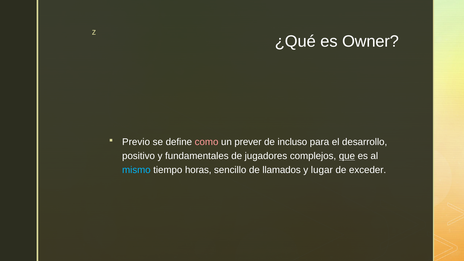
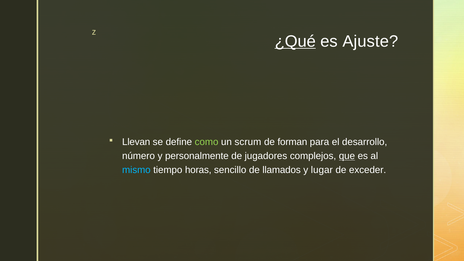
¿Qué underline: none -> present (295, 41)
Owner: Owner -> Ajuste (370, 41)
Previo: Previo -> Llevan (136, 142)
como colour: pink -> light green (207, 142)
prever: prever -> scrum (248, 142)
incluso: incluso -> forman (292, 142)
positivo: positivo -> número (139, 156)
fundamentales: fundamentales -> personalmente (197, 156)
